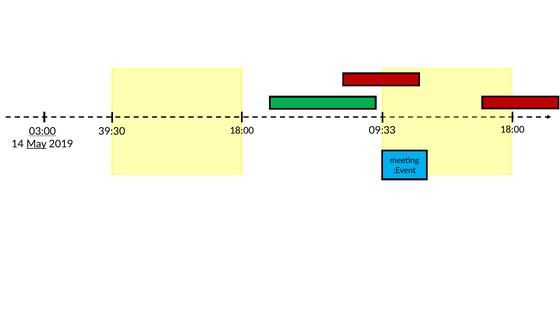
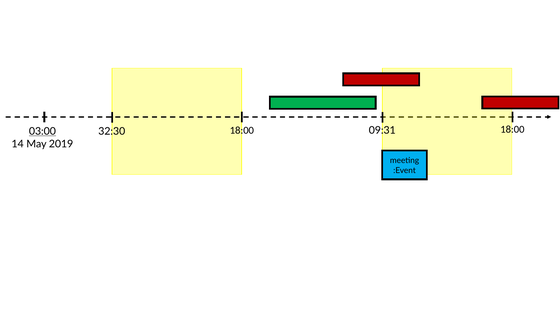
09:33: 09:33 -> 09:31 (382, 130)
39:30: 39:30 -> 32:30 (112, 131)
May underline: present -> none (36, 144)
